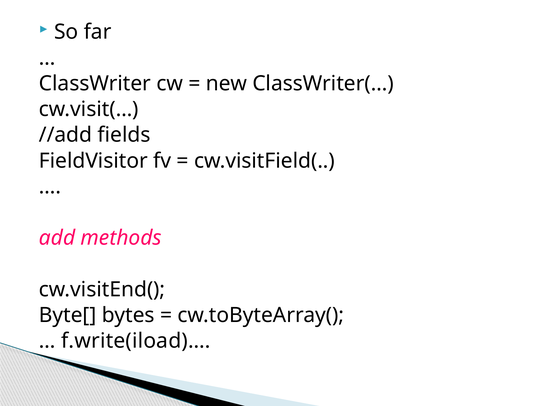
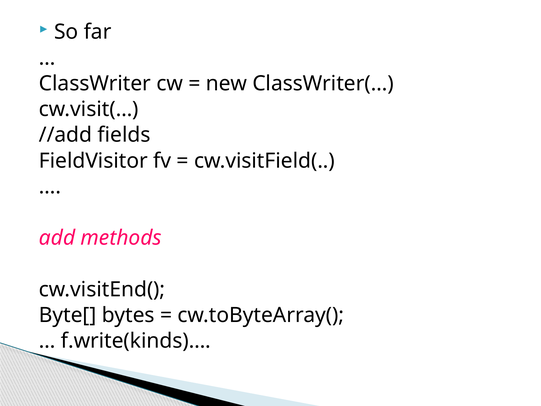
f.write(iload)…: f.write(iload)… -> f.write(kinds)… (136, 341)
